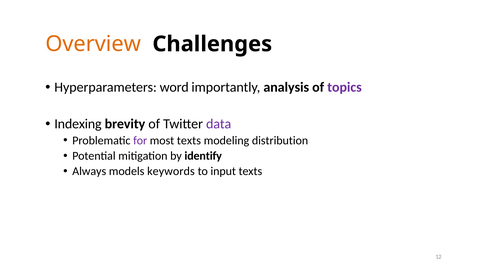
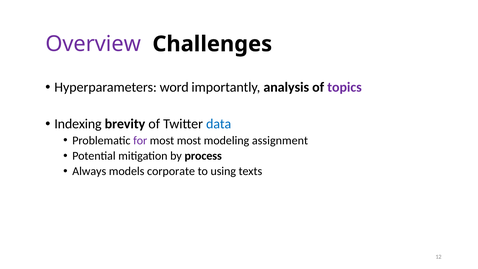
Overview colour: orange -> purple (93, 44)
data colour: purple -> blue (219, 124)
most texts: texts -> most (189, 140)
distribution: distribution -> assignment (280, 140)
identify: identify -> process (203, 156)
keywords: keywords -> corporate (171, 171)
input: input -> using (223, 171)
